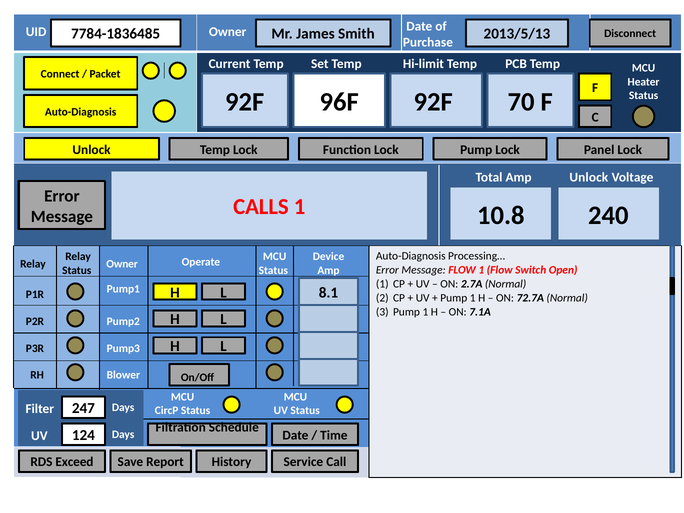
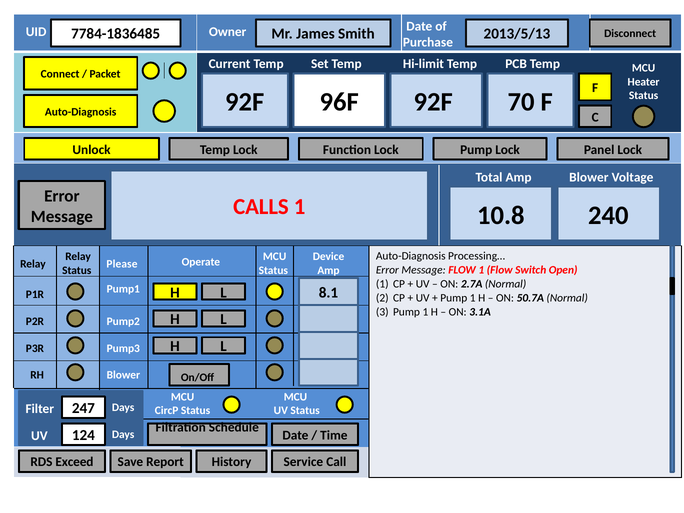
Unlock: Unlock -> Blower (589, 177)
Owner: Owner -> Please (122, 264)
72.7A: 72.7A -> 50.7A (530, 298)
7.1A: 7.1A -> 3.1A (480, 312)
